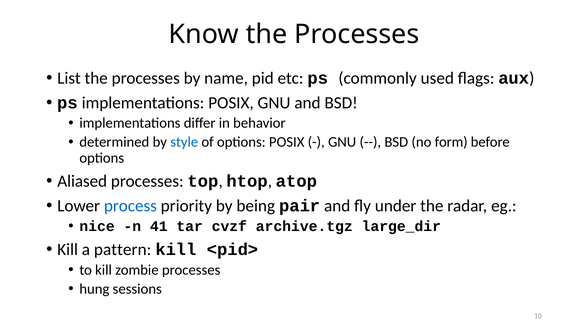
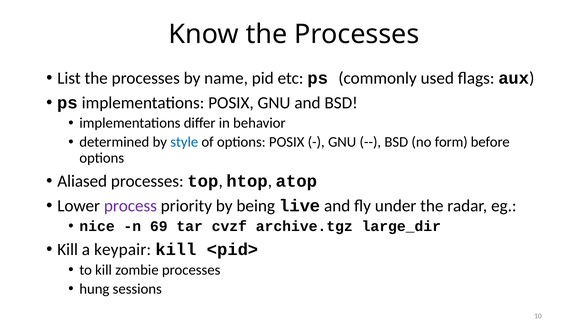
process colour: blue -> purple (130, 206)
pair: pair -> live (300, 206)
41: 41 -> 69 (159, 226)
pattern: pattern -> keypair (123, 249)
